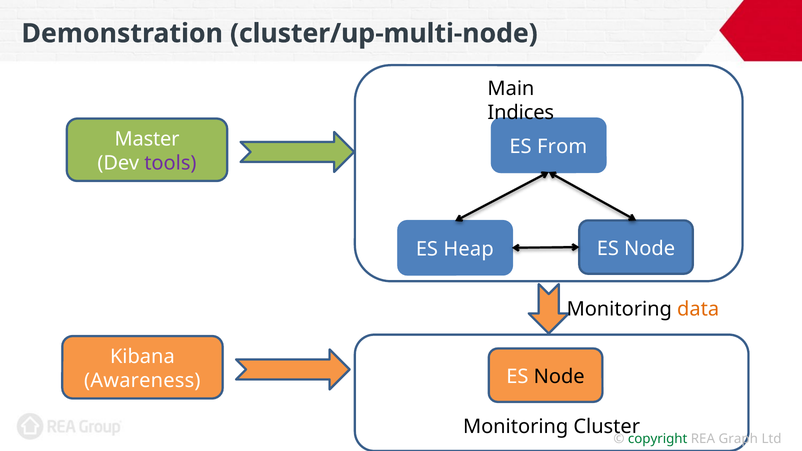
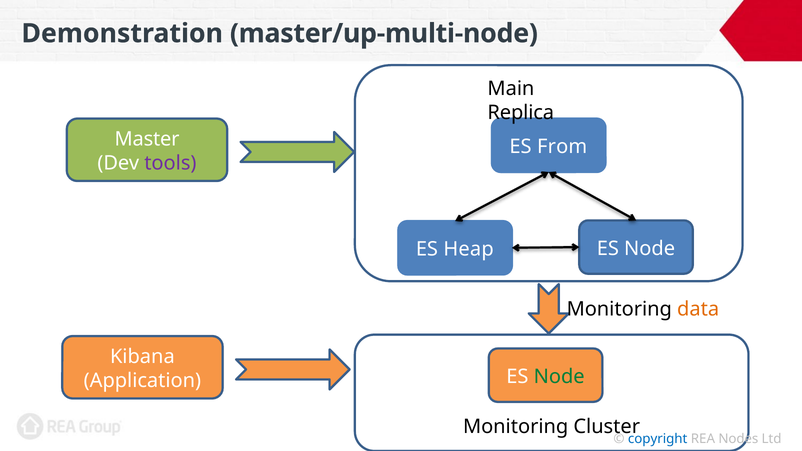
cluster/up-multi-node: cluster/up-multi-node -> master/up-multi-node (384, 33)
Indices: Indices -> Replica (521, 112)
Node colour: black -> green (559, 377)
Awareness: Awareness -> Application (142, 381)
copyright colour: green -> blue (658, 439)
Graph: Graph -> Nodes (738, 439)
